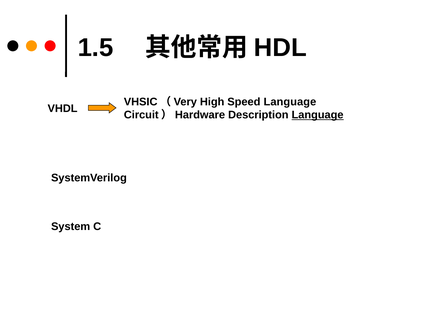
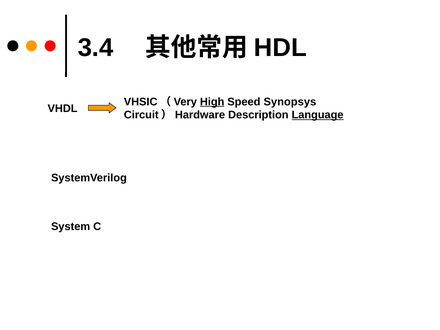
1.5: 1.5 -> 3.4 (96, 48)
High underline: none -> present (212, 102)
Speed Language: Language -> Synopsys (290, 102)
